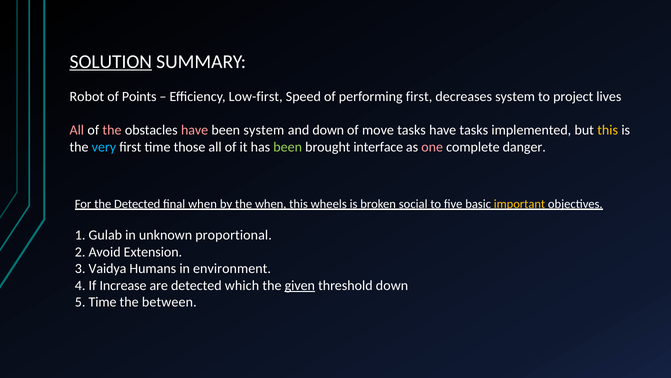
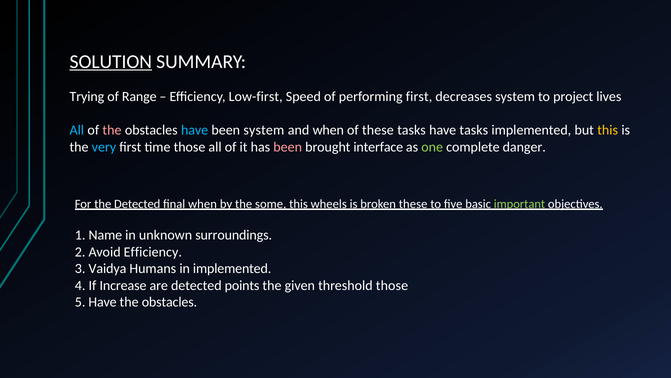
Robot: Robot -> Trying (87, 96)
Points: Points -> Range (139, 96)
All colour: pink -> light blue (77, 130)
have colour: pink -> light blue (195, 130)
and down: down -> when (328, 130)
of move: move -> these (378, 130)
been colour: light green -> pink (288, 147)
one colour: pink -> light green (432, 147)
the when: when -> some (271, 204)
broken social: social -> these (413, 204)
important colour: yellow -> light green (519, 204)
Gulab: Gulab -> Name (105, 235)
proportional: proportional -> surroundings (234, 235)
Avoid Extension: Extension -> Efficiency (153, 252)
in environment: environment -> implemented (232, 268)
which: which -> points (242, 285)
given underline: present -> none (300, 285)
threshold down: down -> those (392, 285)
5 Time: Time -> Have (103, 302)
between: between -> obstacles (169, 302)
